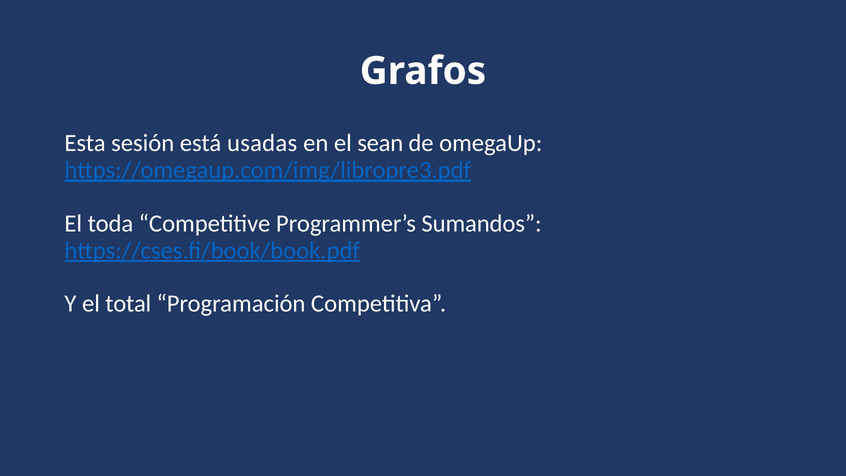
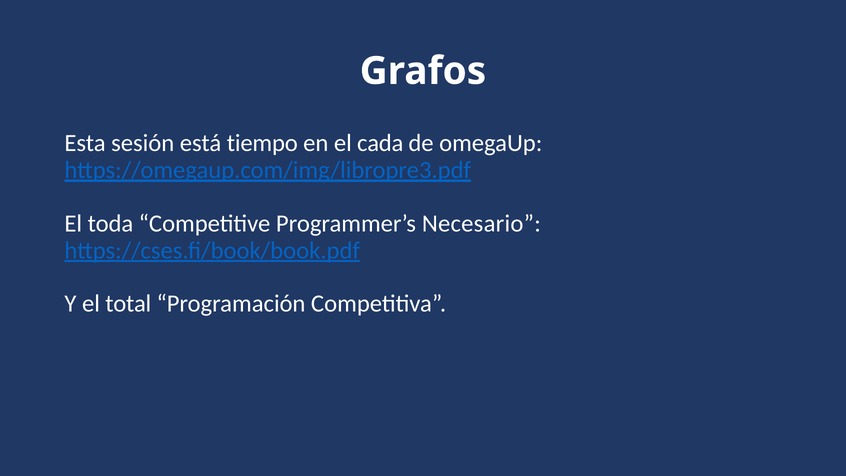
usadas: usadas -> tiempo (262, 143)
sean: sean -> cada (380, 143)
Sumandos: Sumandos -> Necesario (481, 223)
